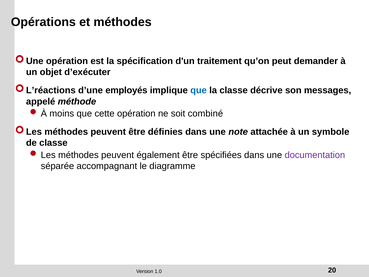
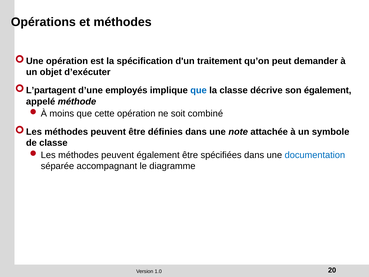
L’réactions: L’réactions -> L’partagent (51, 90)
son messages: messages -> également (328, 90)
documentation colour: purple -> blue (315, 155)
